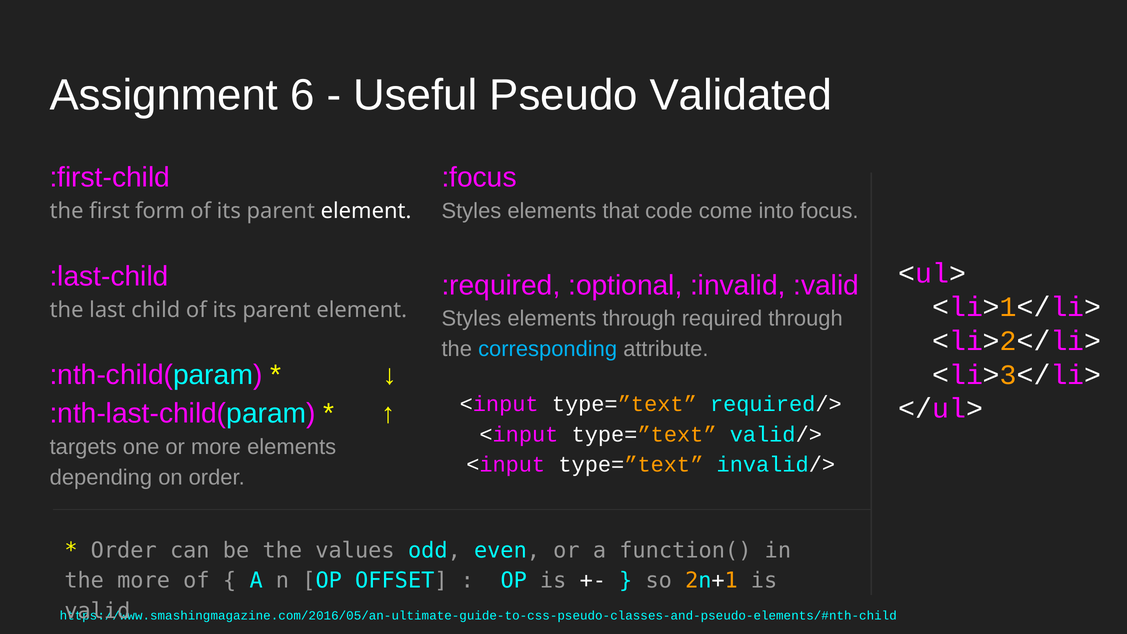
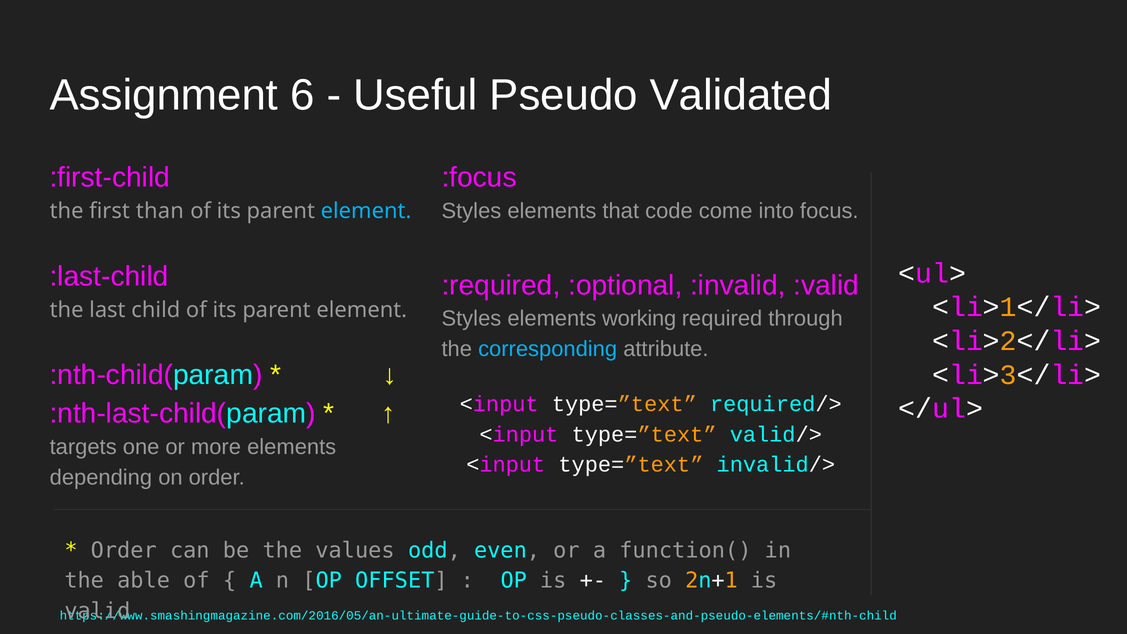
form: form -> than (160, 211)
element colour: white -> light blue (366, 211)
elements through: through -> working (639, 319)
the more: more -> able (144, 581)
